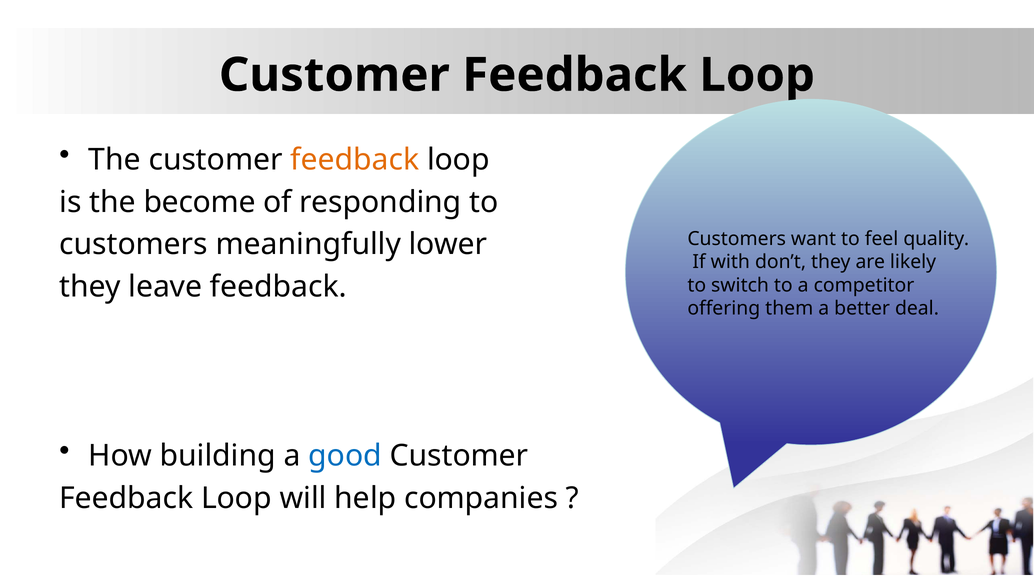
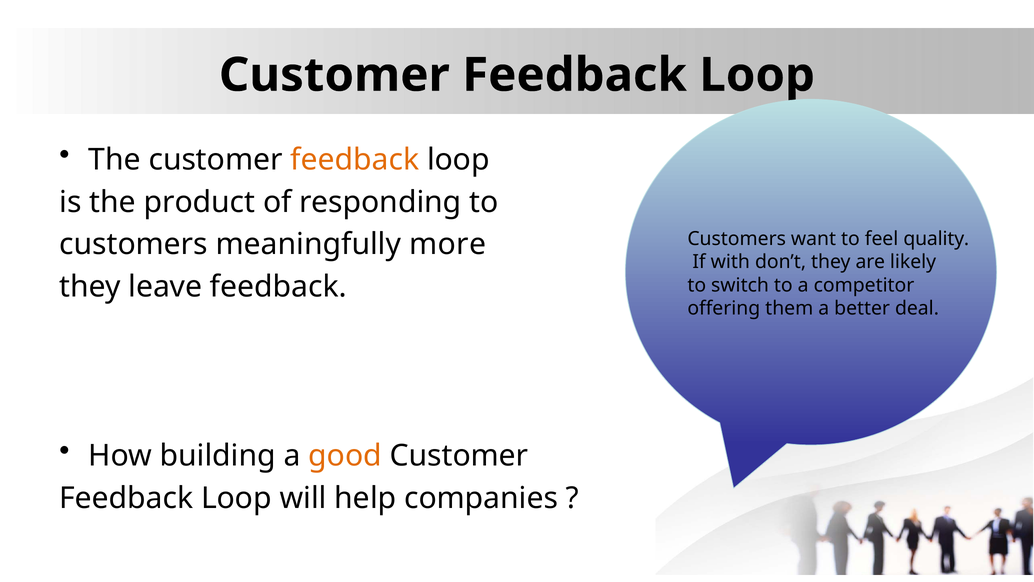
become: become -> product (199, 202)
lower: lower -> more (448, 244)
good colour: blue -> orange (345, 456)
